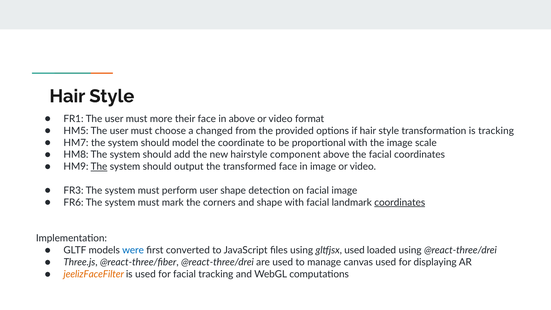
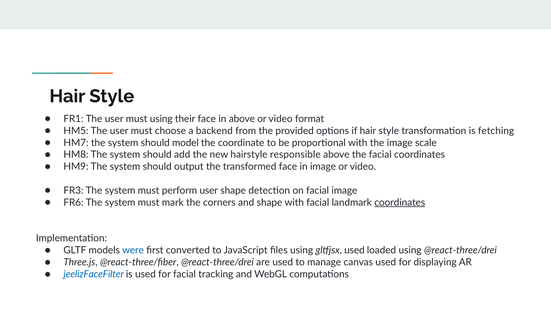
must more: more -> using (161, 119)
changed: changed -> backend (214, 131)
is tracking: tracking -> fetching (496, 131)
component: component -> responsible (295, 155)
The underline: present -> none (99, 167)
jeelizFaceFilter colour: orange -> blue (94, 274)
